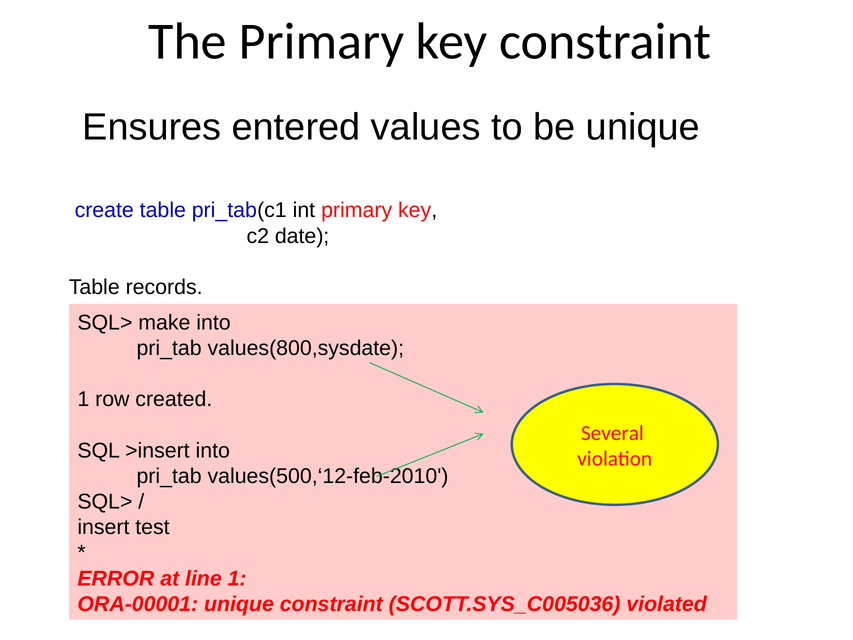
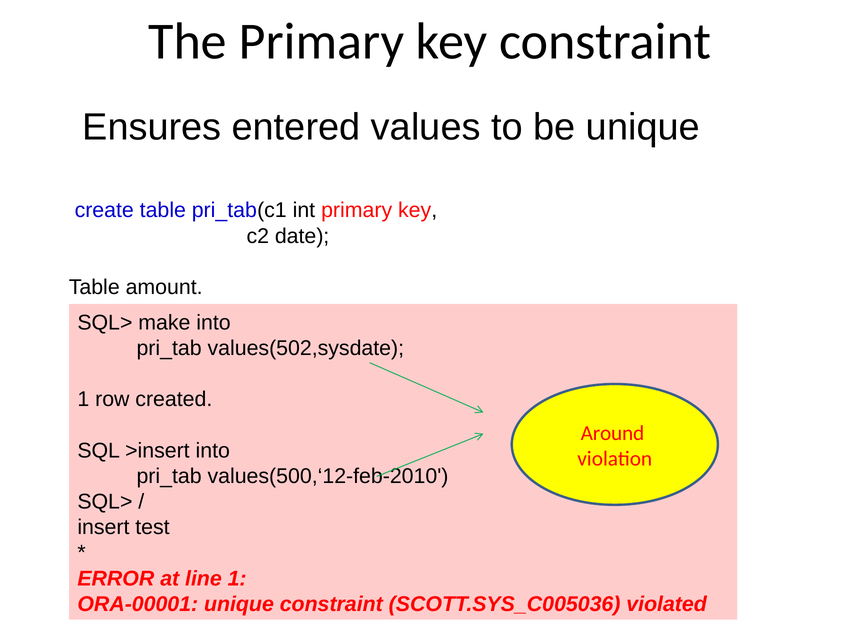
records: records -> amount (164, 287)
values(800,sysdate: values(800,sysdate -> values(502,sysdate (306, 348)
Several: Several -> Around (612, 433)
